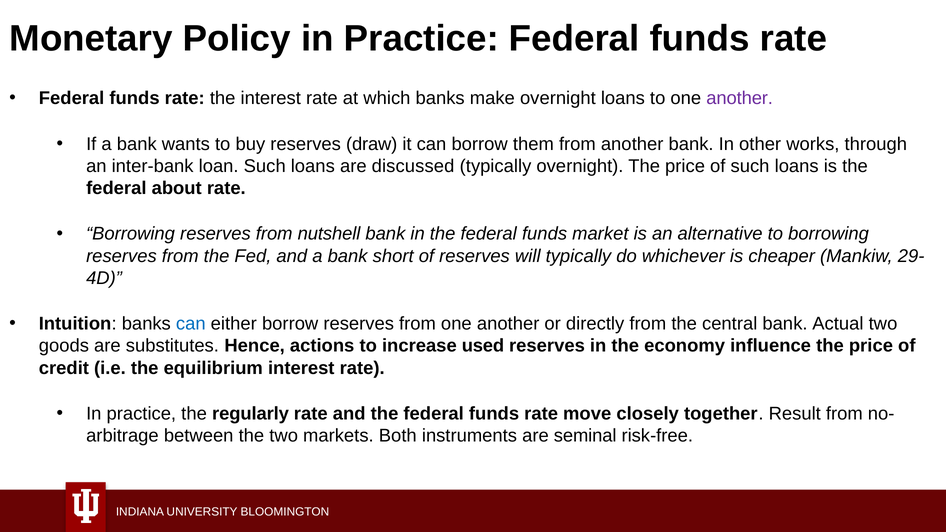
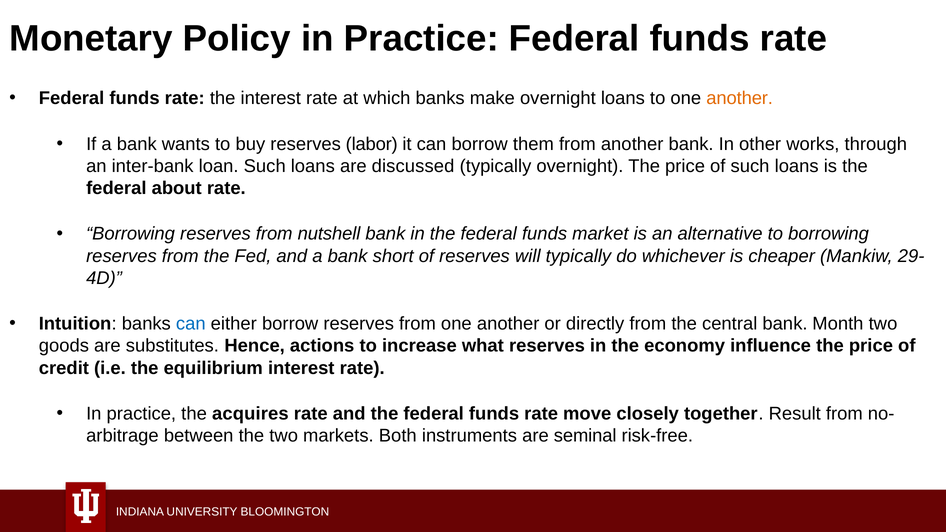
another colour: purple -> orange (740, 98)
draw: draw -> labor (372, 144)
Actual: Actual -> Month (838, 324)
used: used -> what (483, 346)
regularly: regularly -> acquires (250, 414)
